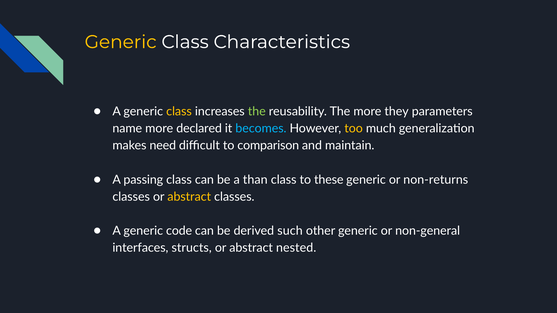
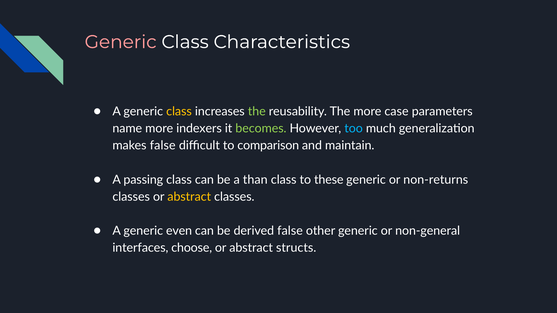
Generic colour: yellow -> pink (121, 42)
they: they -> case (397, 112)
declared: declared -> indexers (199, 129)
becomes colour: light blue -> light green (261, 129)
too colour: yellow -> light blue (354, 129)
makes need: need -> false (163, 146)
code: code -> even (179, 231)
derived such: such -> false (290, 231)
structs: structs -> choose (192, 248)
nested: nested -> structs (296, 248)
